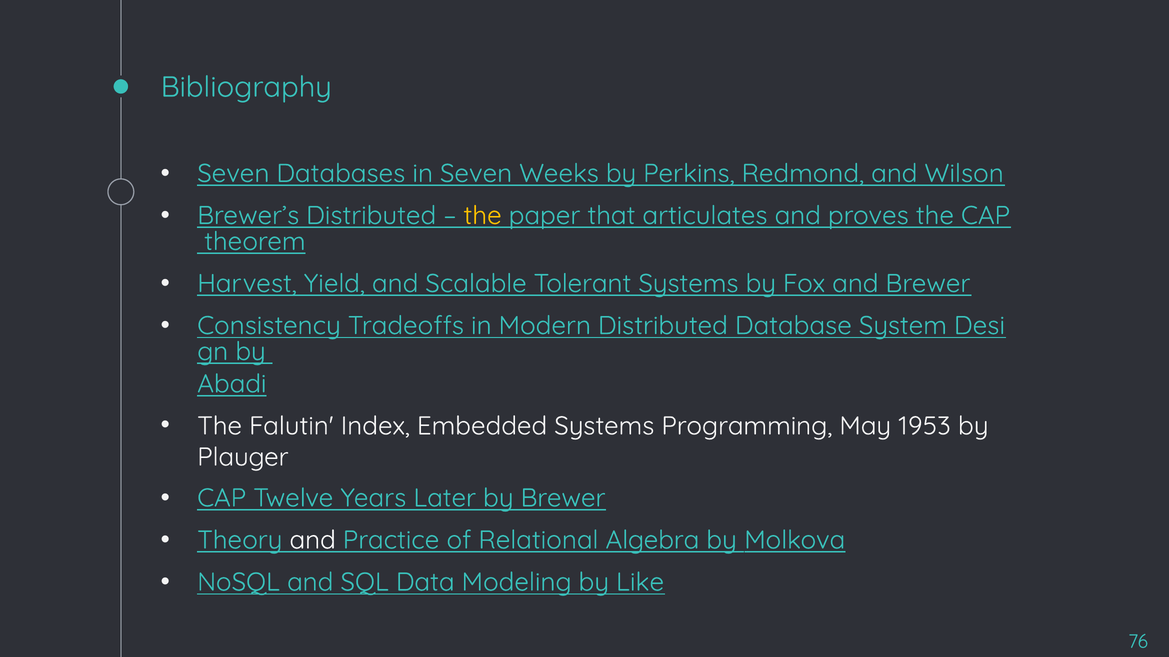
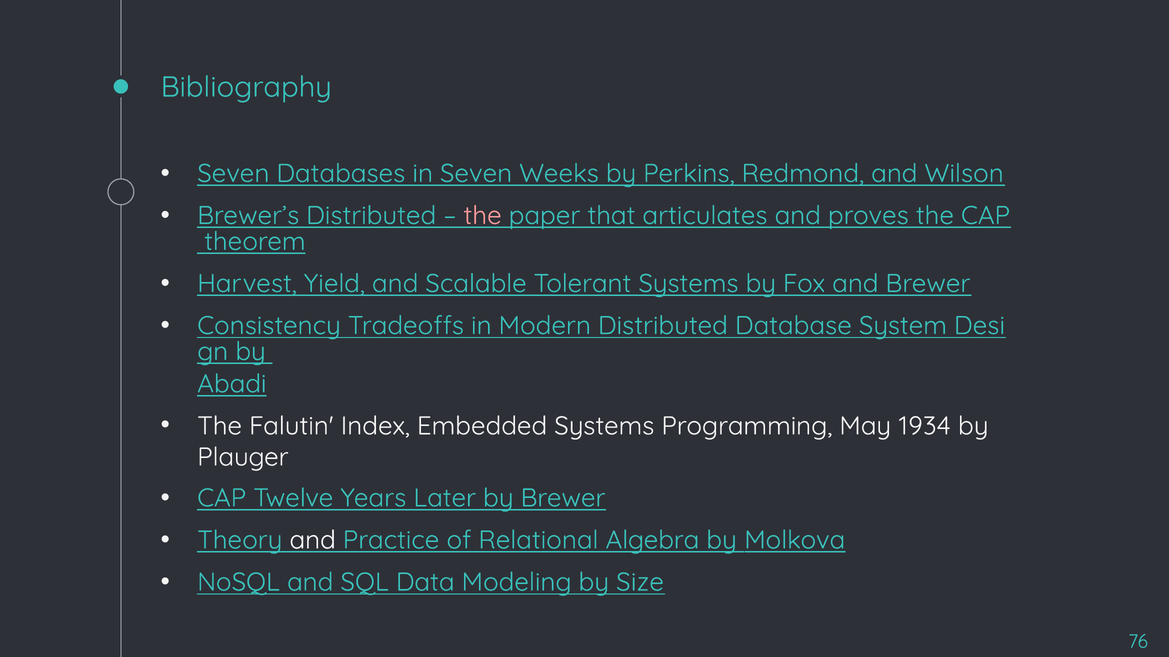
the colour: yellow -> pink (483, 216)
1953: 1953 -> 1934 (924, 426)
Like: Like -> Size (640, 583)
